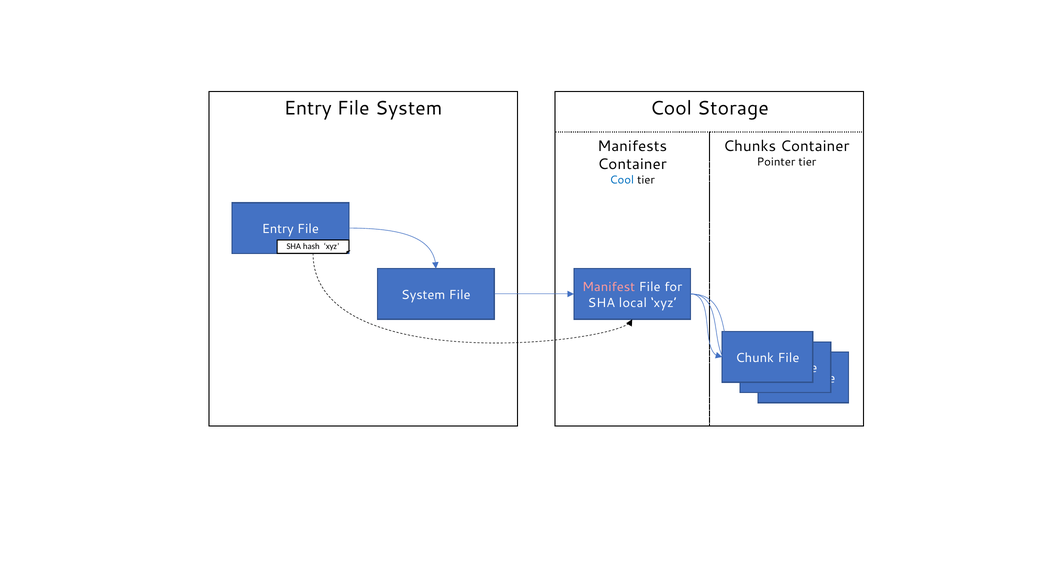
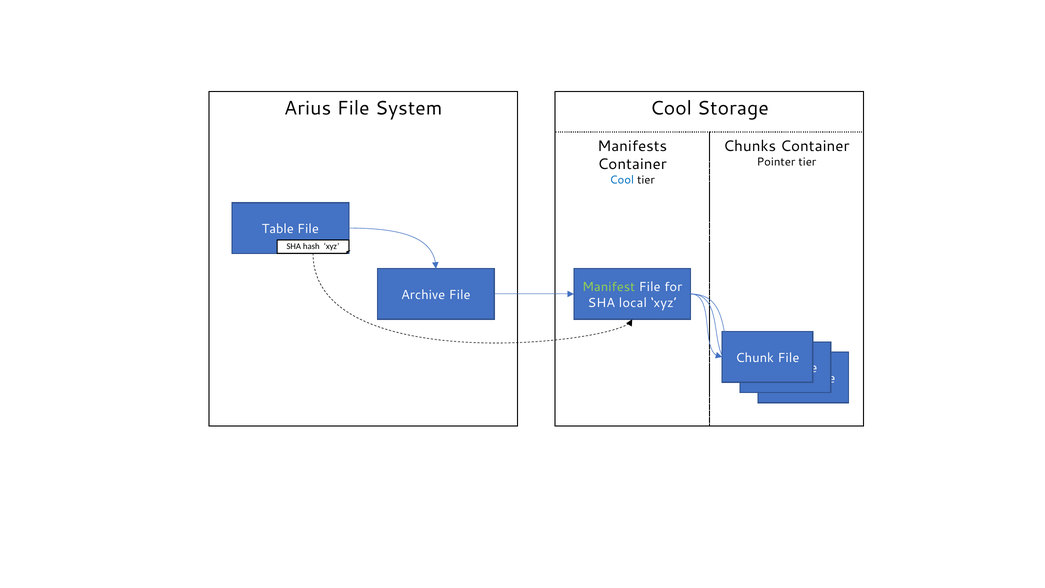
Entry: Entry -> Arius (308, 108)
Entry: Entry -> Table (278, 229)
Manifest colour: pink -> light green (609, 287)
System: System -> Archive (423, 295)
